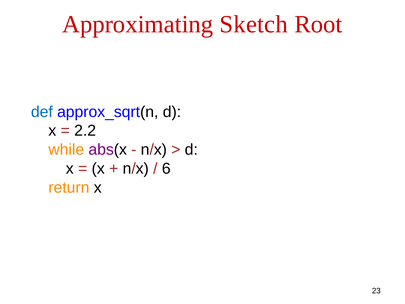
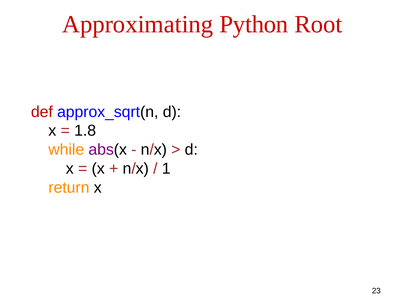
Sketch: Sketch -> Python (254, 24)
def colour: blue -> red (42, 112)
2.2: 2.2 -> 1.8 (85, 131)
6: 6 -> 1 (166, 169)
